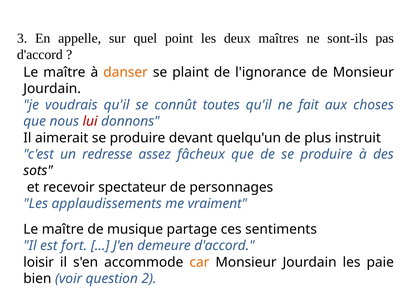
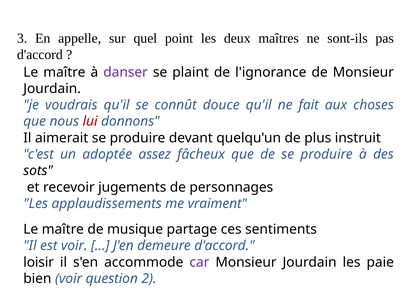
danser colour: orange -> purple (126, 72)
toutes: toutes -> douce (221, 105)
redresse: redresse -> adoptée (107, 154)
spectateur: spectateur -> jugements (132, 187)
est fort: fort -> voir (74, 246)
car colour: orange -> purple (199, 262)
